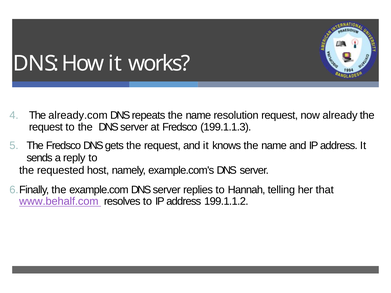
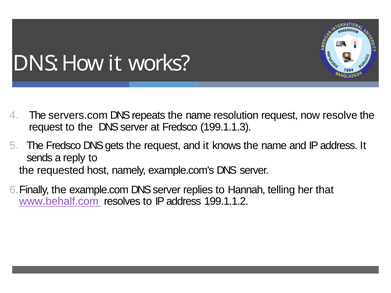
already.com: already.com -> servers.com (78, 115)
already: already -> resolve (340, 115)
